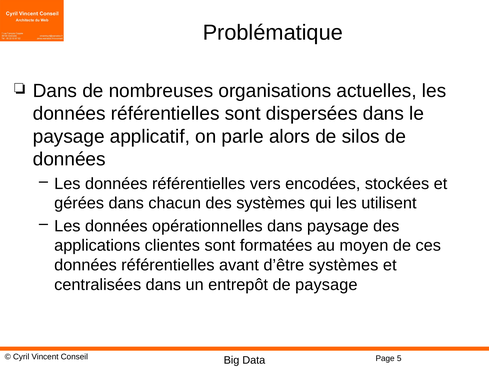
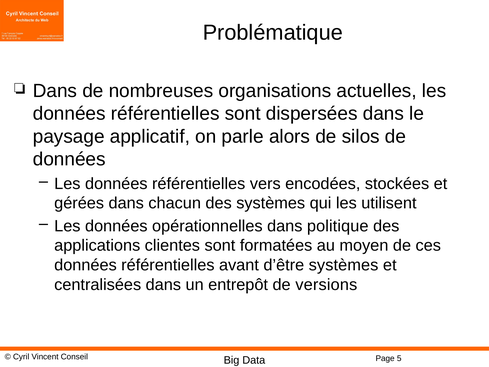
dans paysage: paysage -> politique (338, 226)
de paysage: paysage -> versions (326, 285)
